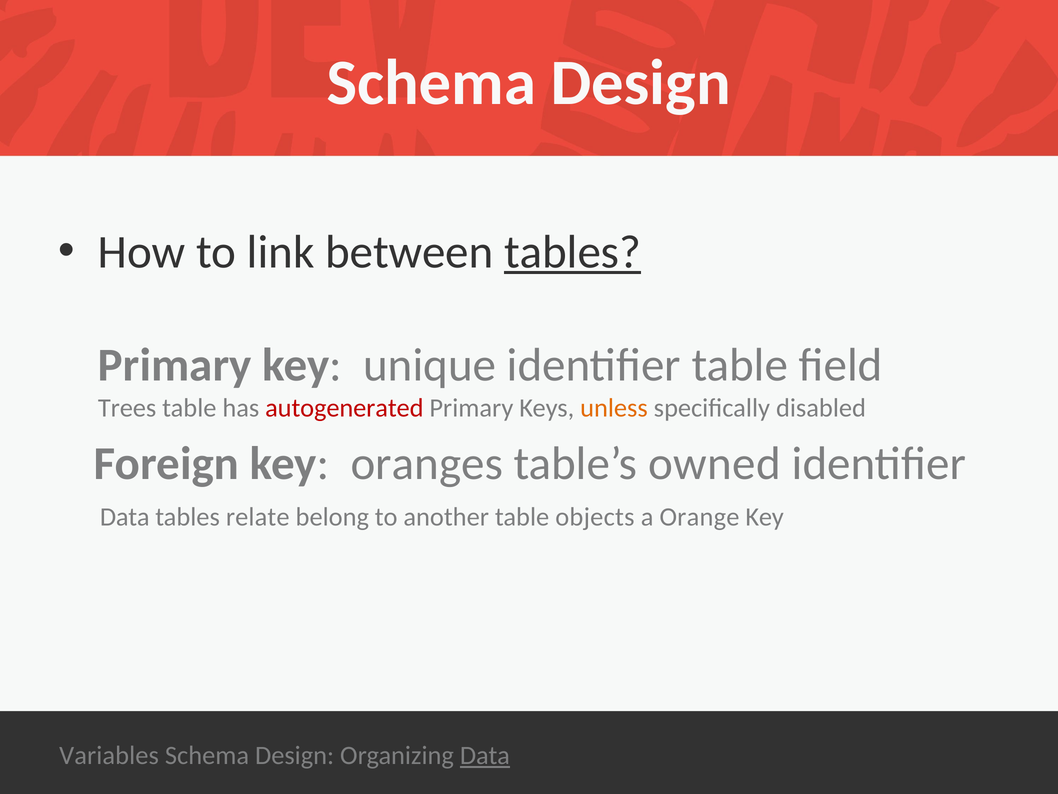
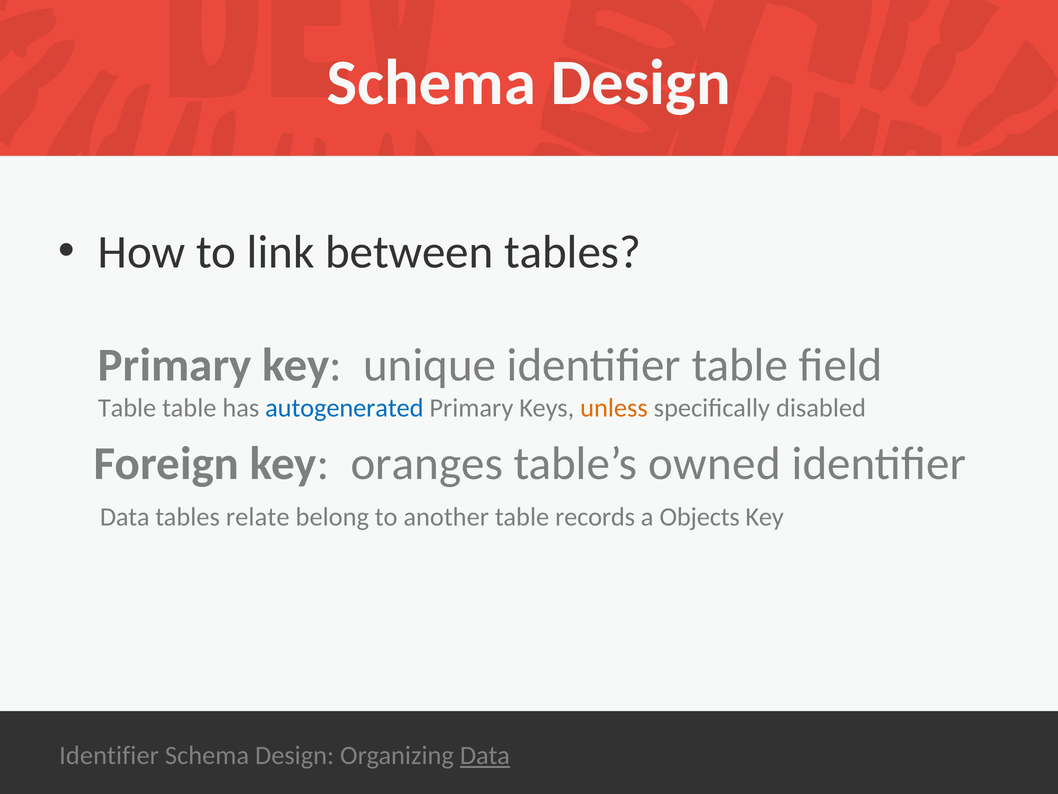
tables underline: present -> none (573, 252)
Trees: Trees -> Table (127, 408)
autogenerated colour: red -> blue (344, 408)
objects: objects -> records (595, 517)
Orange: Orange -> Objects (700, 517)
Variables: Variables -> Identifier (109, 755)
